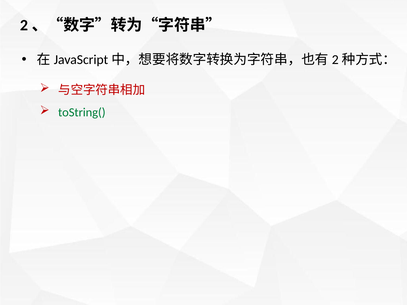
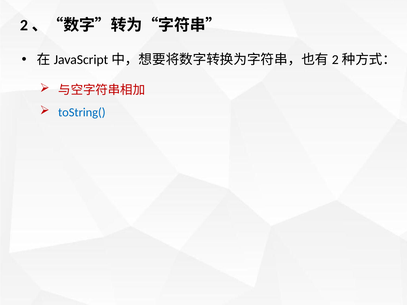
toString( colour: green -> blue (82, 113)
